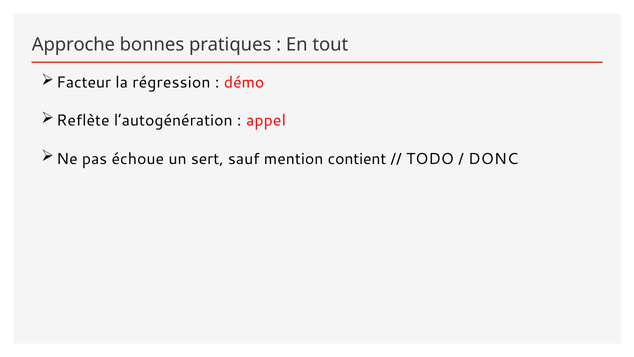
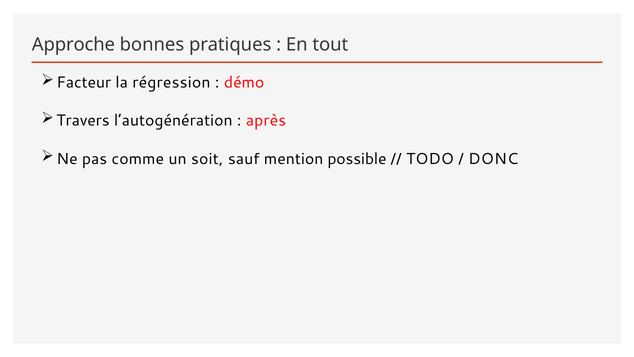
Reflète: Reflète -> Travers (83, 121)
appel: appel -> après (266, 121)
échoue: échoue -> comme (138, 159)
sert: sert -> soit (207, 159)
contient: contient -> possible (357, 159)
